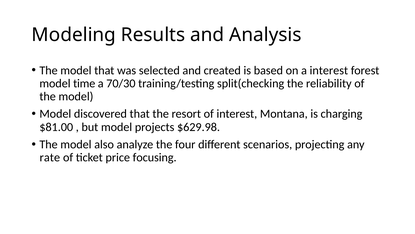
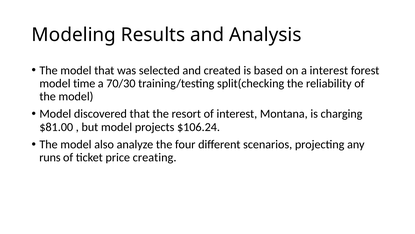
$629.98: $629.98 -> $106.24 (199, 127)
rate: rate -> runs (50, 157)
focusing: focusing -> creating (155, 157)
